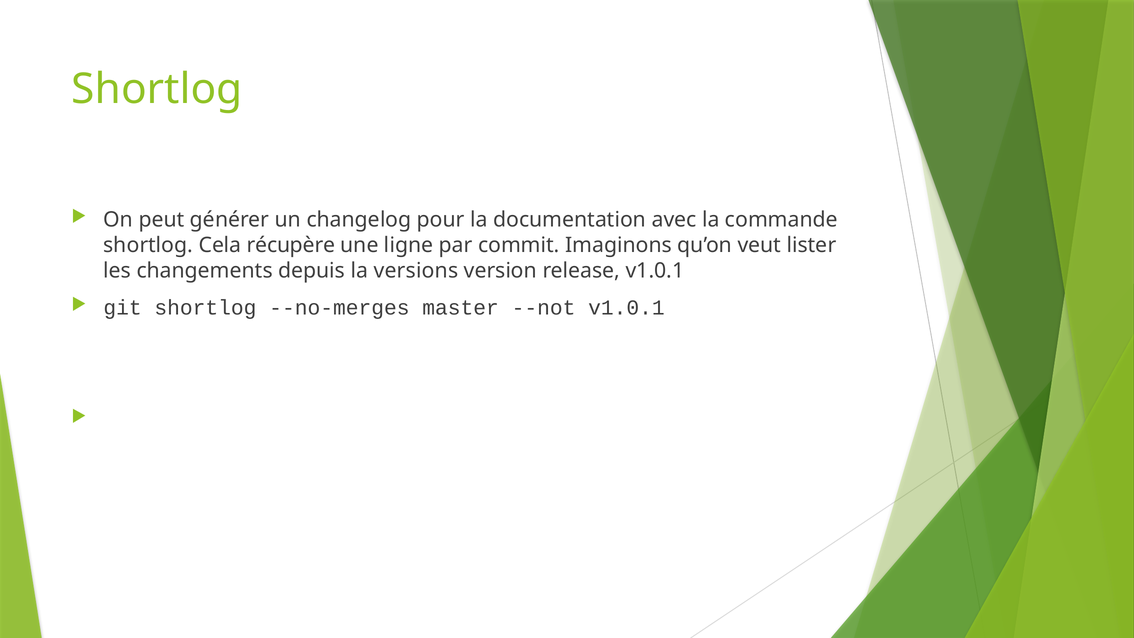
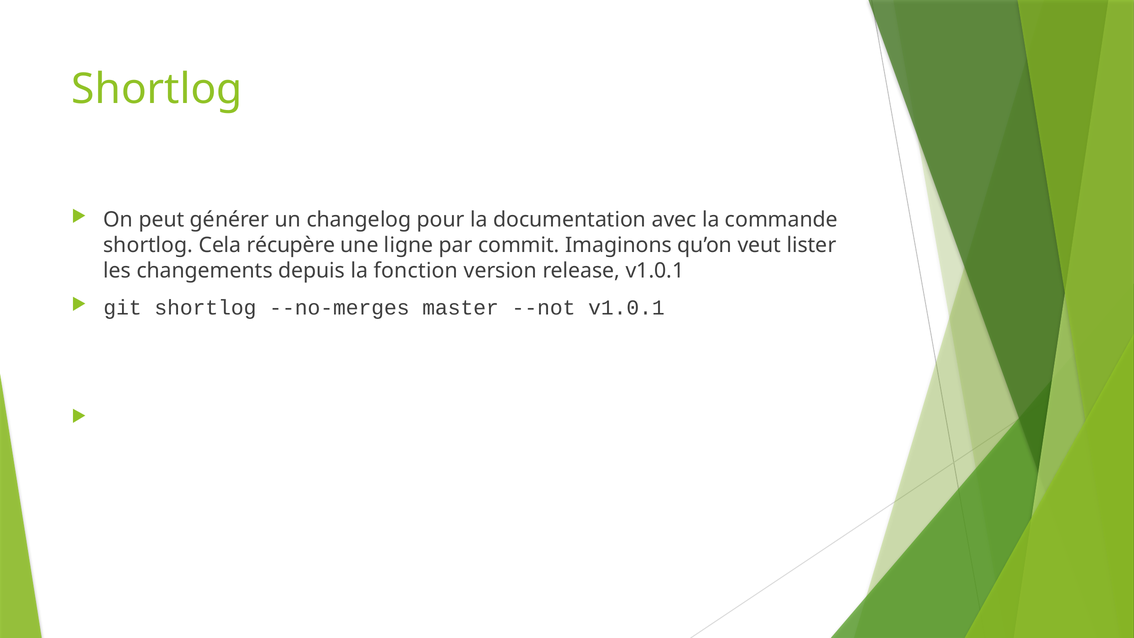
versions: versions -> fonction (416, 270)
